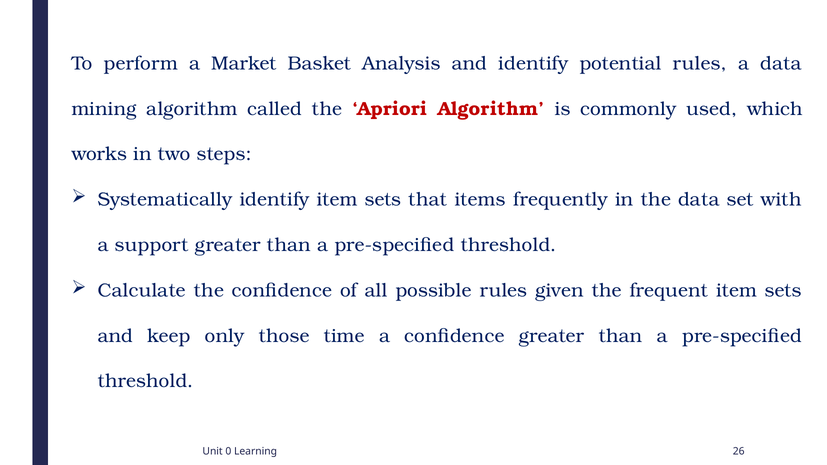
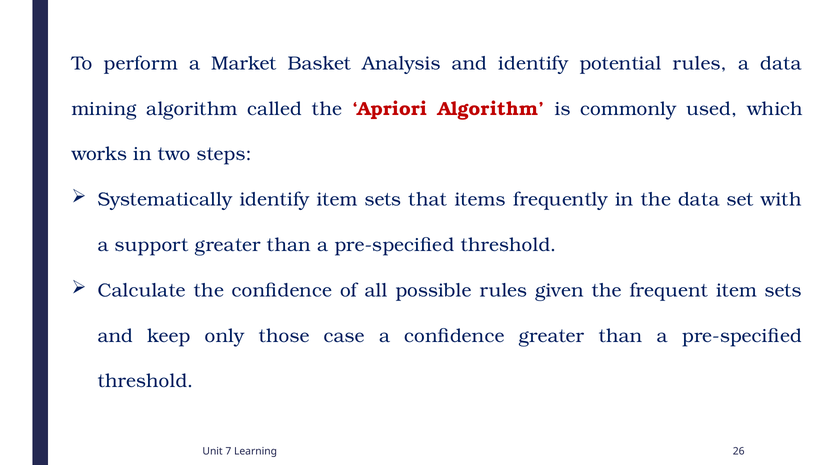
time: time -> case (344, 336)
0: 0 -> 7 (228, 451)
